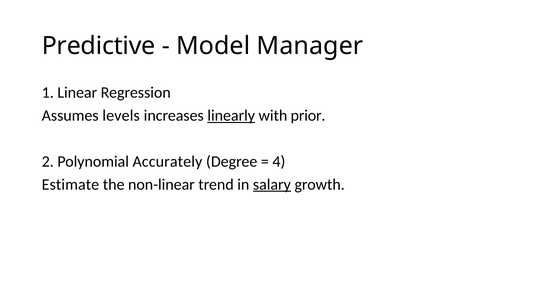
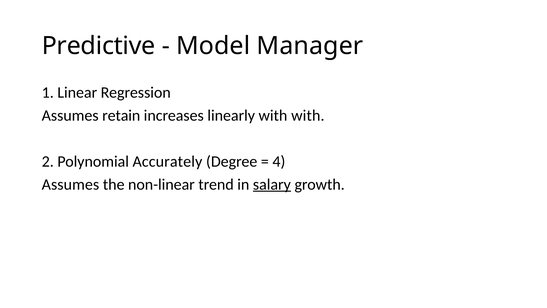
levels: levels -> retain (121, 115)
linearly underline: present -> none (231, 115)
with prior: prior -> with (308, 115)
Estimate: Estimate -> Assumes (70, 184)
